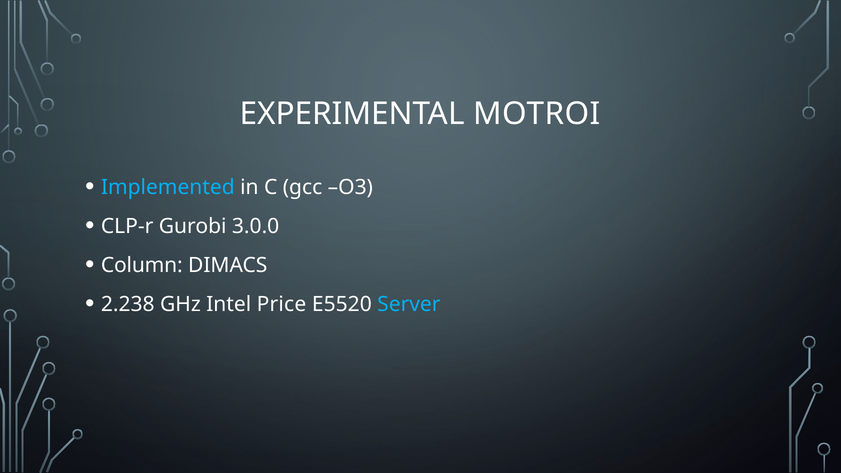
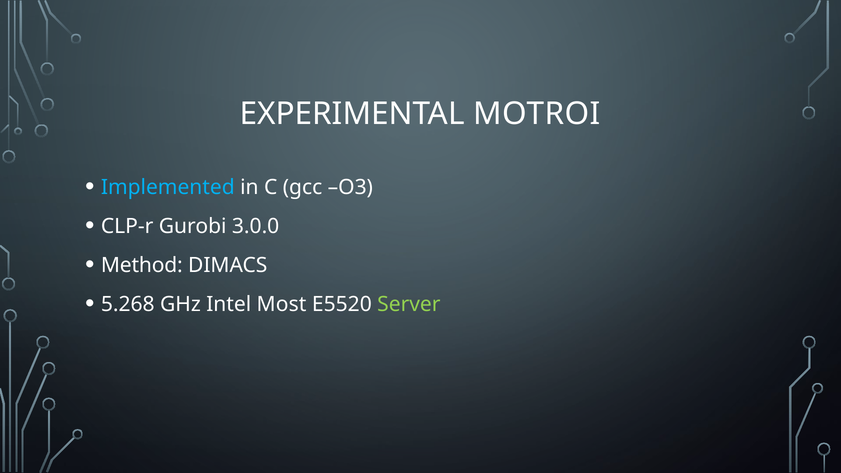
Column: Column -> Method (142, 265)
2.238: 2.238 -> 5.268 (128, 304)
Price: Price -> Most (282, 304)
Server colour: light blue -> light green (409, 304)
